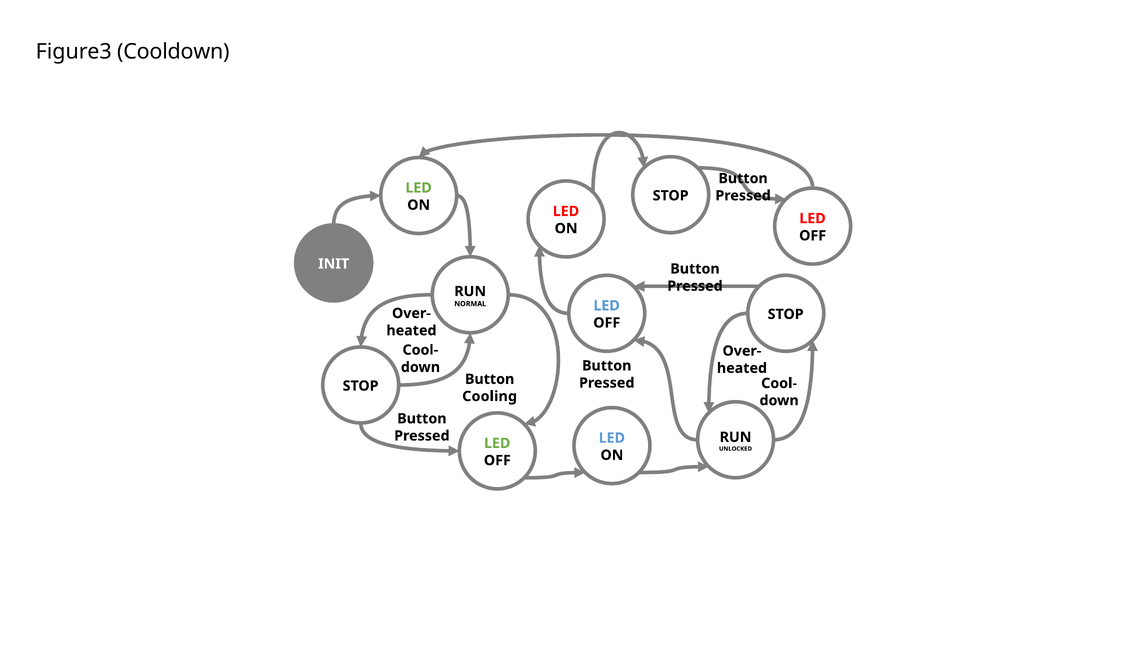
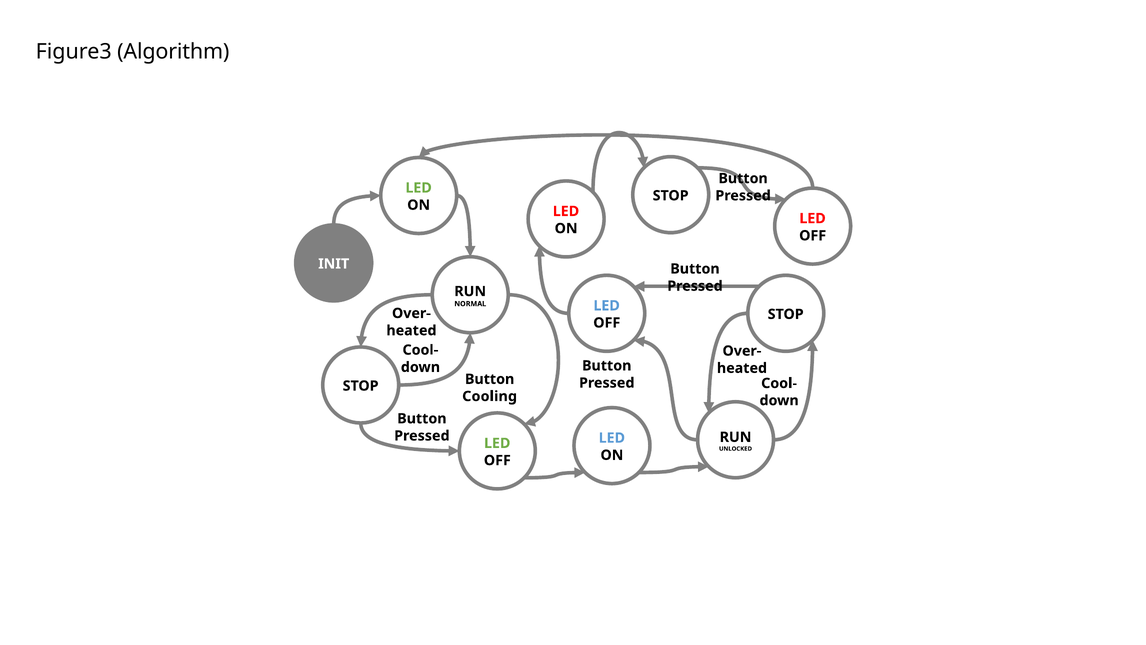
Cooldown: Cooldown -> Algorithm (173, 52)
